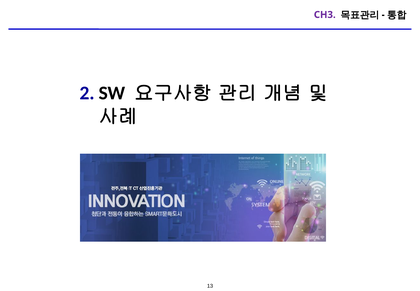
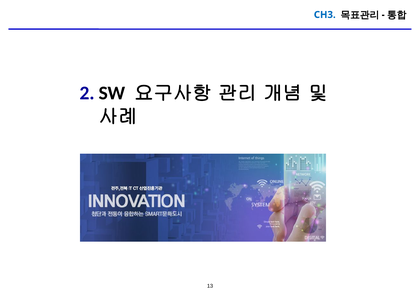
CH3 colour: purple -> blue (325, 15)
